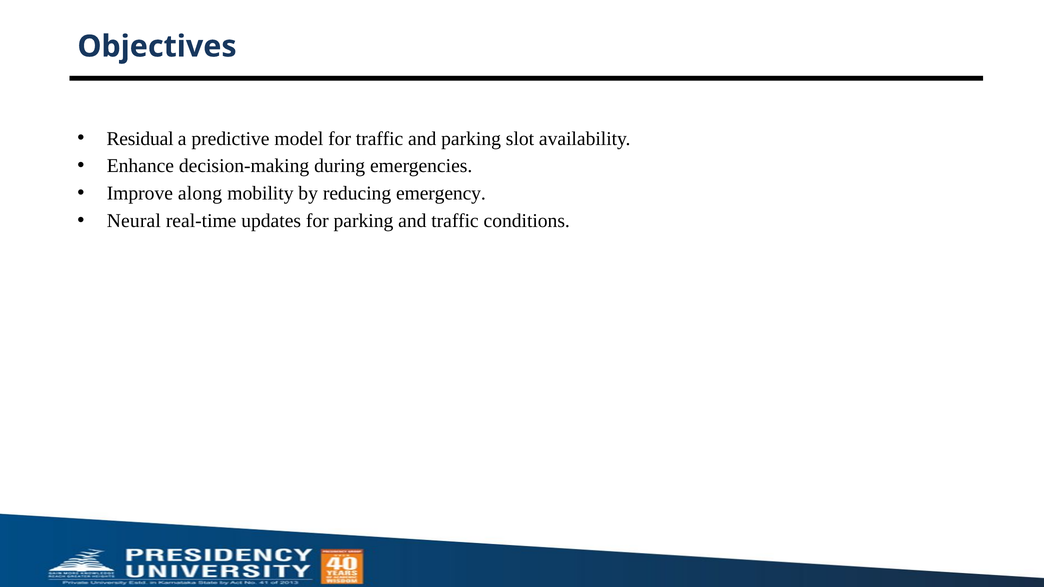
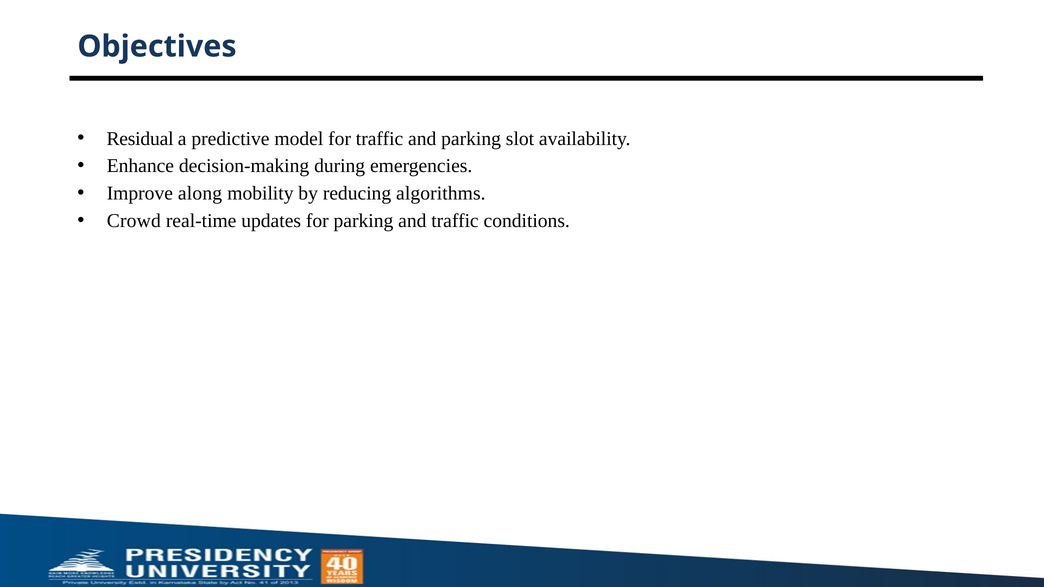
emergency: emergency -> algorithms (441, 193)
Neural: Neural -> Crowd (134, 221)
